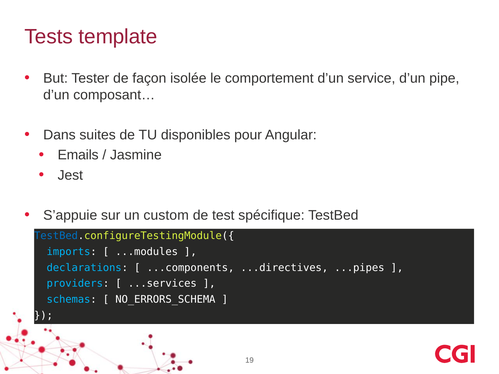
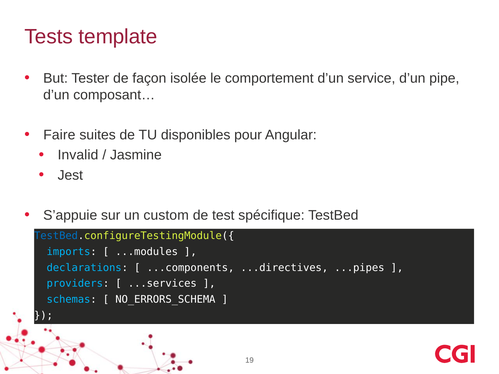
Dans: Dans -> Faire (59, 135)
Emails: Emails -> Invalid (78, 155)
